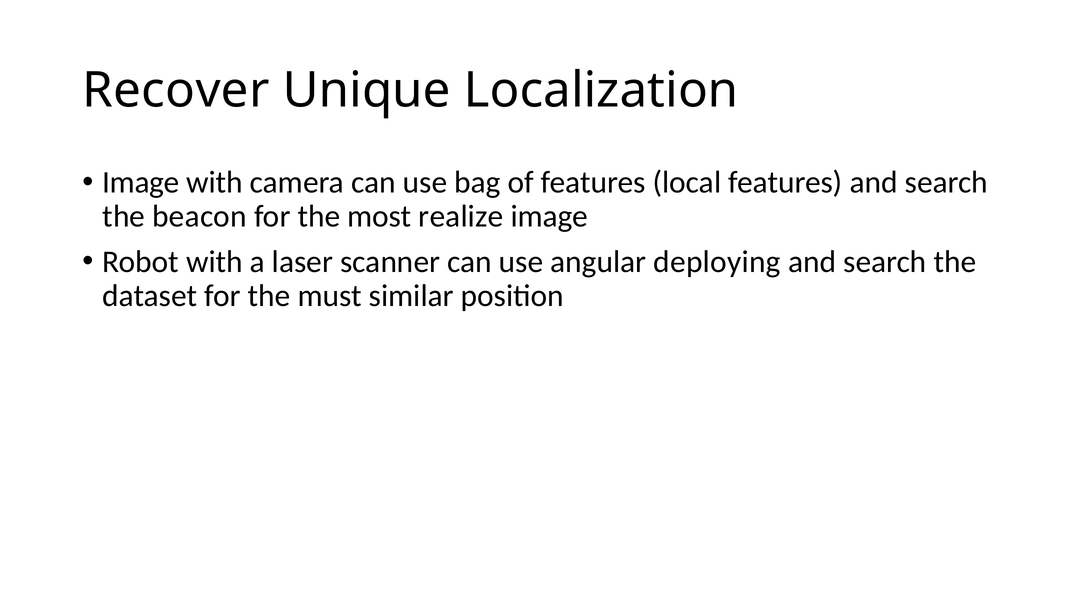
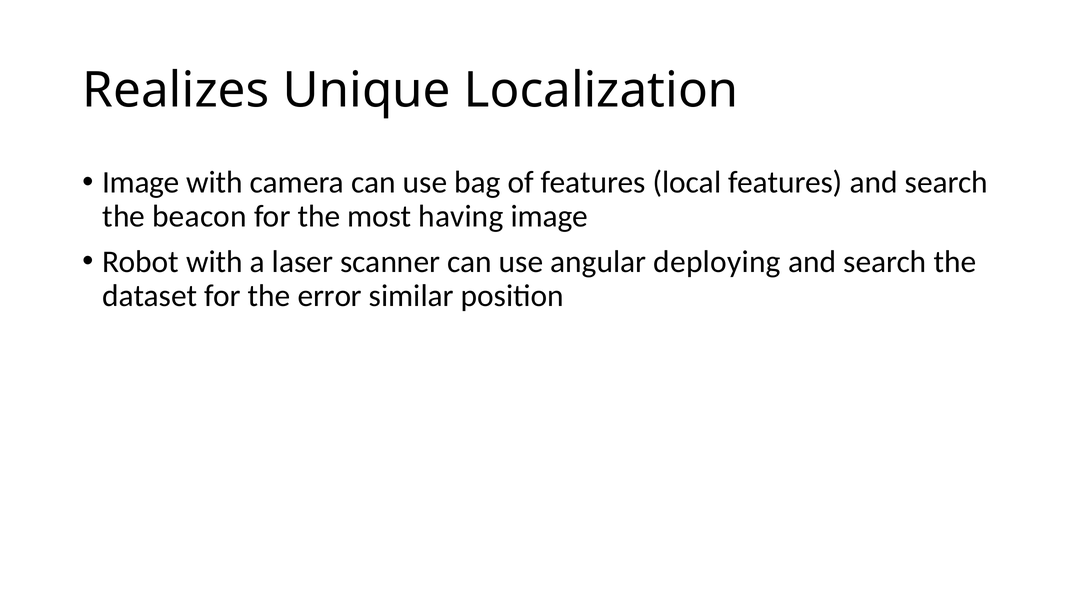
Recover: Recover -> Realizes (176, 91)
realize: realize -> having (461, 216)
must: must -> error (330, 296)
